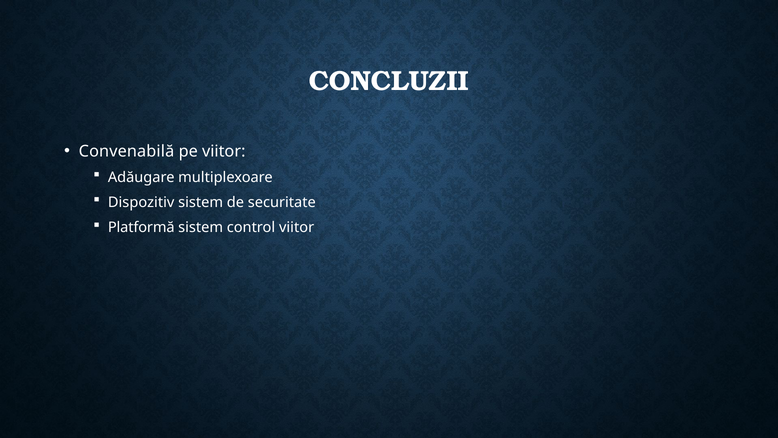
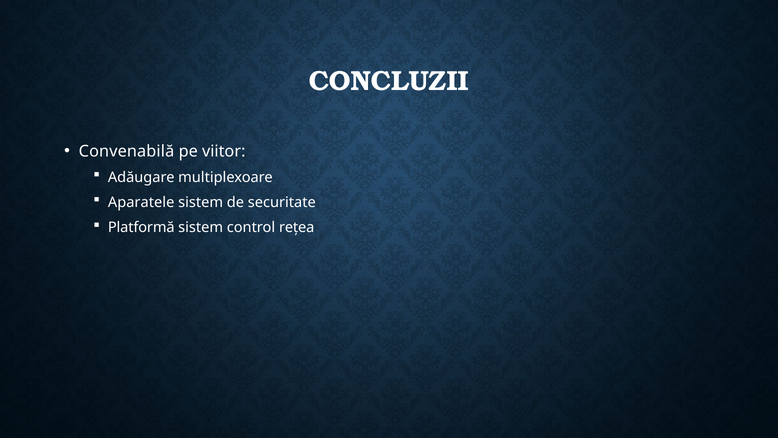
Dispozitiv: Dispozitiv -> Aparatele (141, 202)
control viitor: viitor -> rețea (297, 227)
